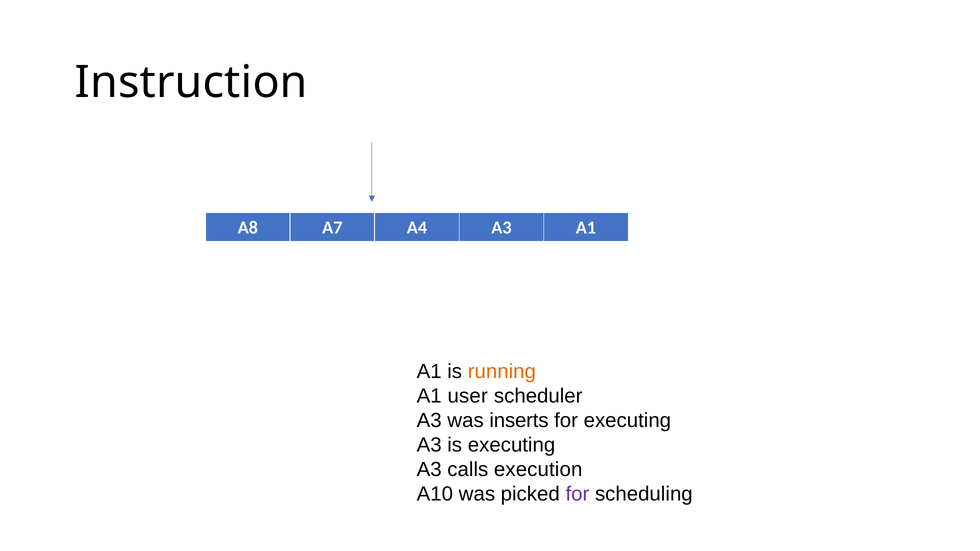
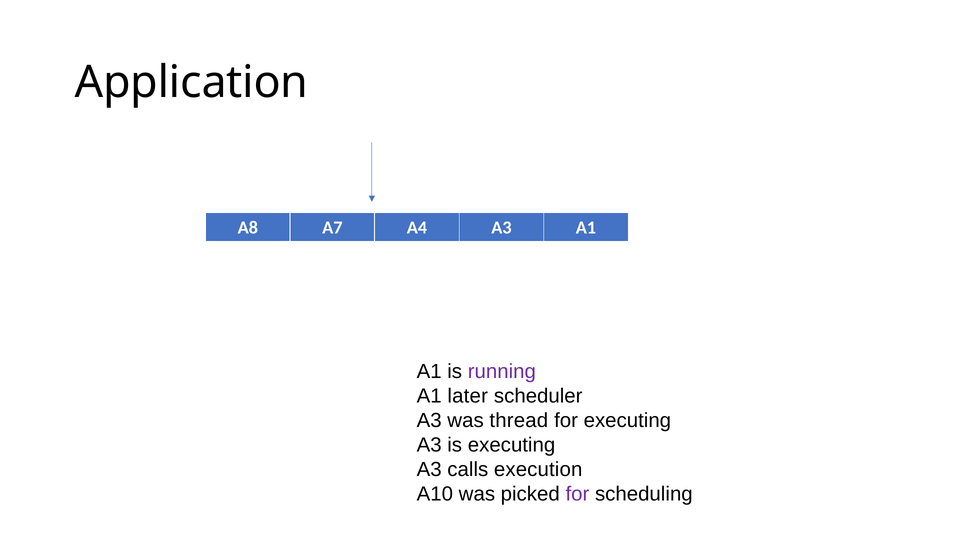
Instruction: Instruction -> Application (191, 82)
running colour: orange -> purple (502, 372)
user: user -> later (468, 396)
inserts: inserts -> thread (519, 421)
